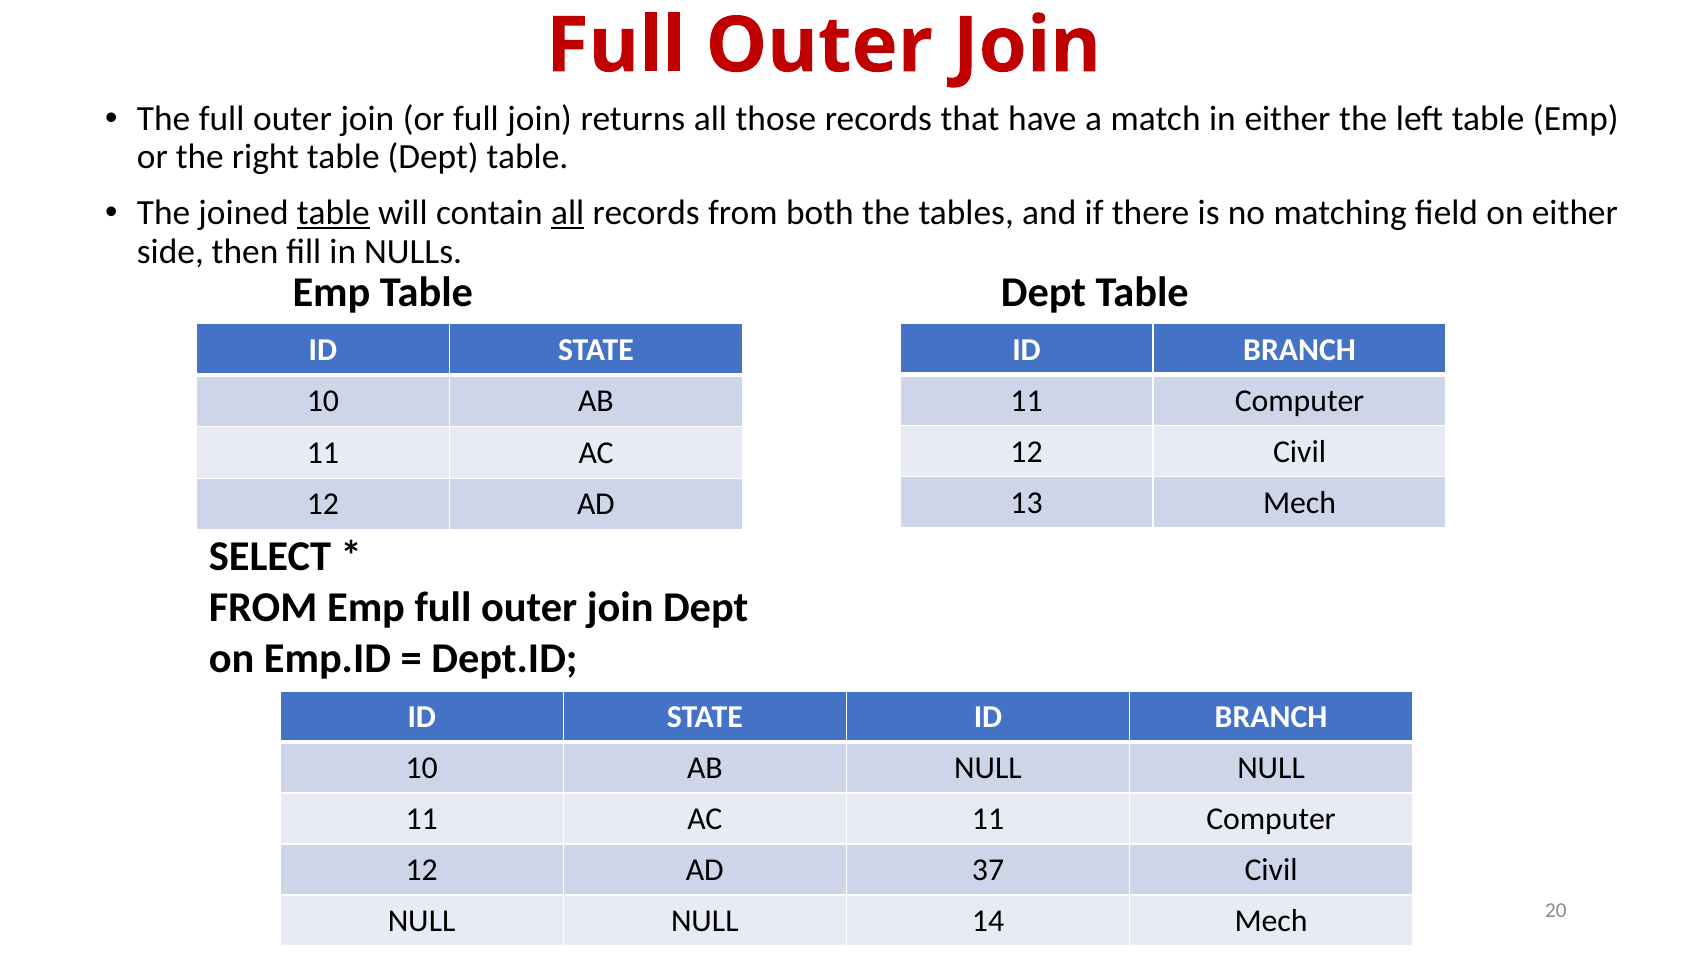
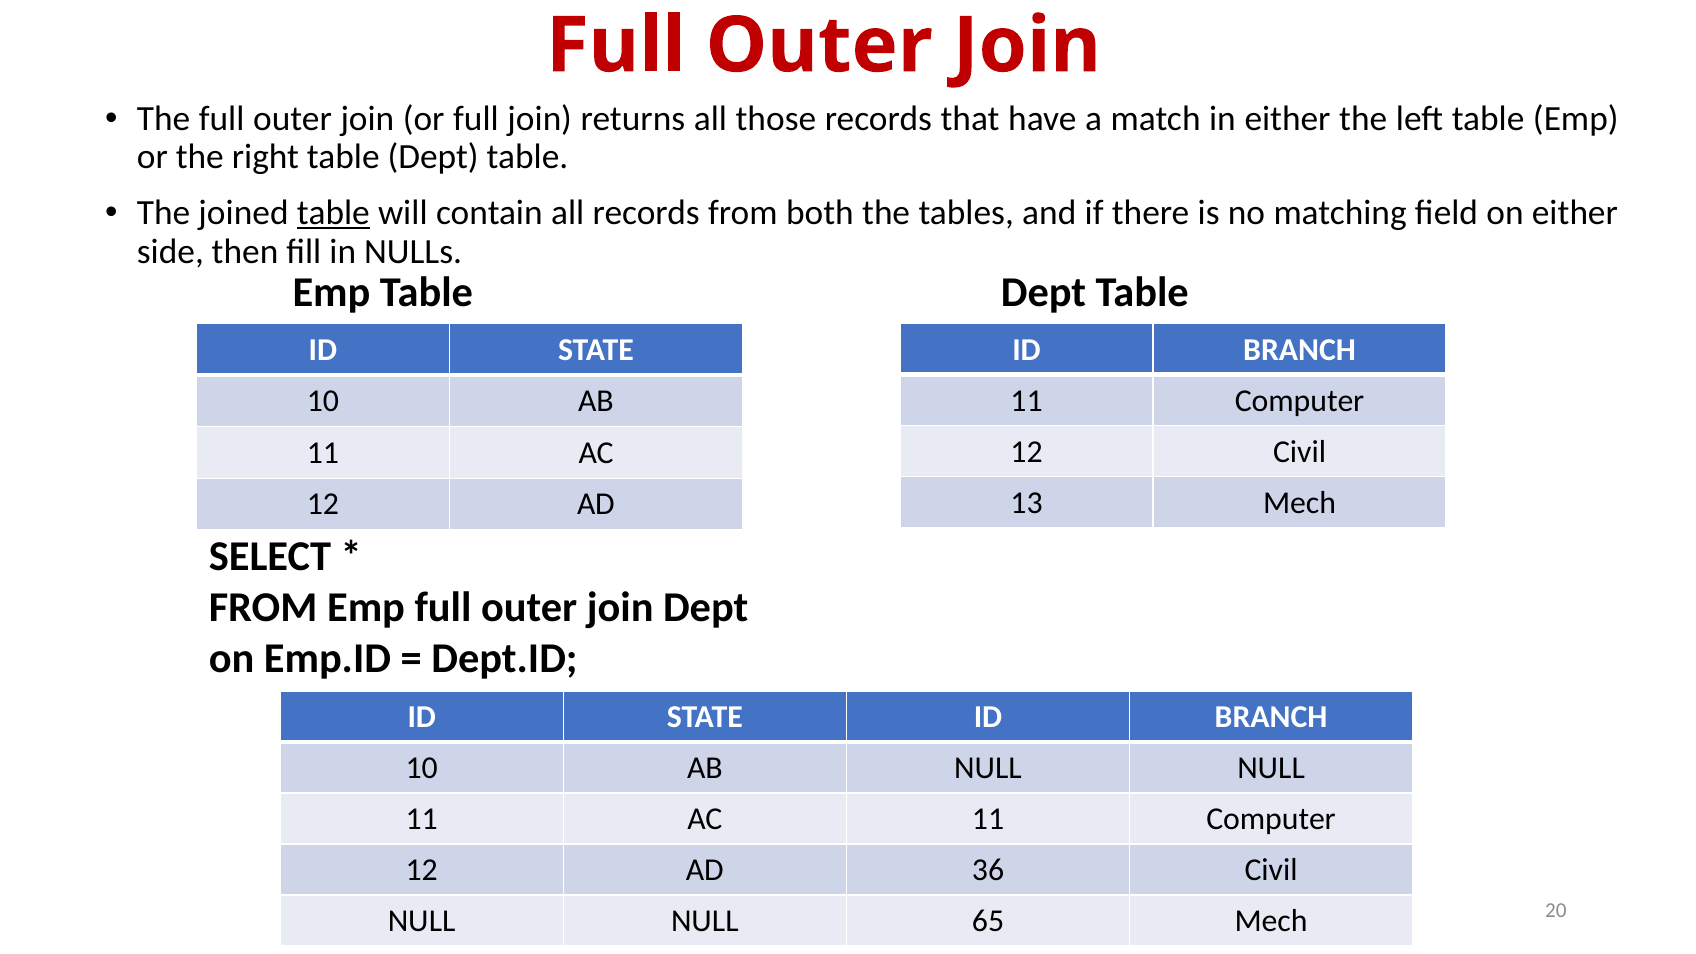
all underline: present -> none (568, 213)
37: 37 -> 36 (988, 870)
14: 14 -> 65 (988, 921)
